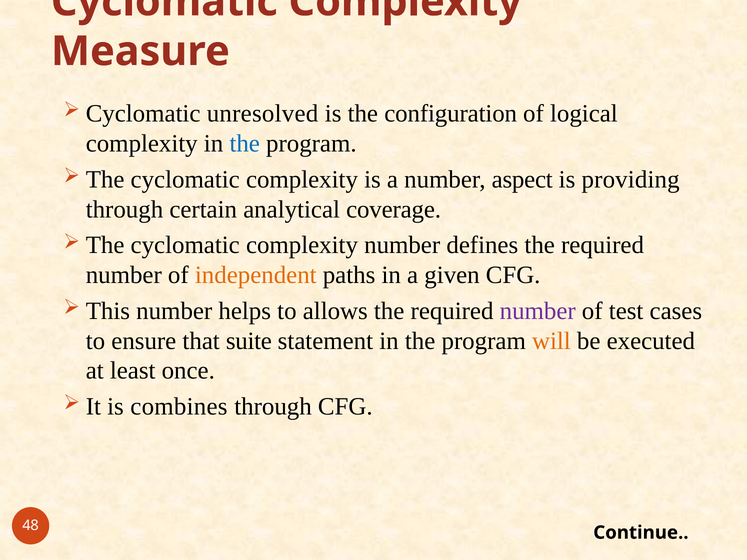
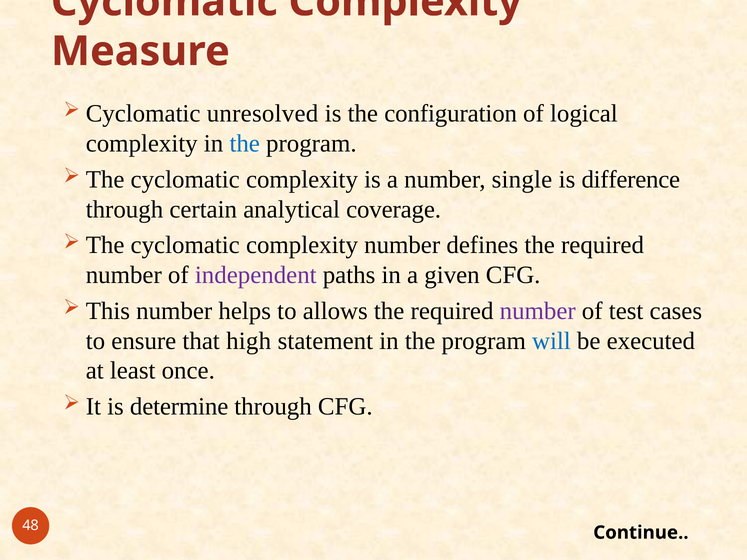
aspect: aspect -> single (522, 180)
providing: providing -> difference (631, 180)
independent colour: orange -> purple (256, 275)
suite: suite -> high (249, 341)
will colour: orange -> blue (551, 341)
combines: combines -> determine (179, 407)
